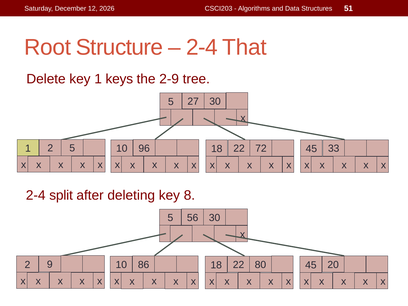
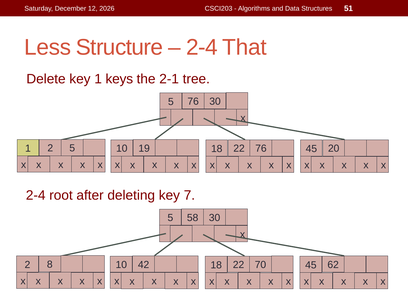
Root: Root -> Less (48, 47)
2-9: 2-9 -> 2-1 (169, 79)
5 27: 27 -> 76 (193, 102)
96: 96 -> 19 (144, 148)
22 72: 72 -> 76 (261, 149)
33: 33 -> 20 (334, 149)
split: split -> root (61, 195)
8: 8 -> 7 (189, 195)
56: 56 -> 58 (193, 218)
9: 9 -> 8 (50, 265)
86: 86 -> 42 (144, 265)
80: 80 -> 70 (260, 265)
20: 20 -> 62 (333, 265)
